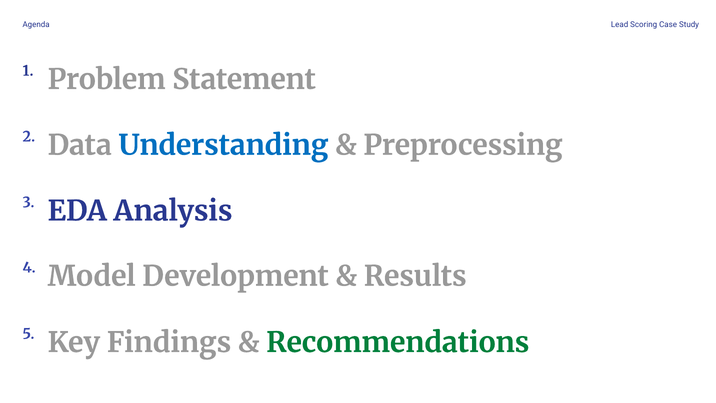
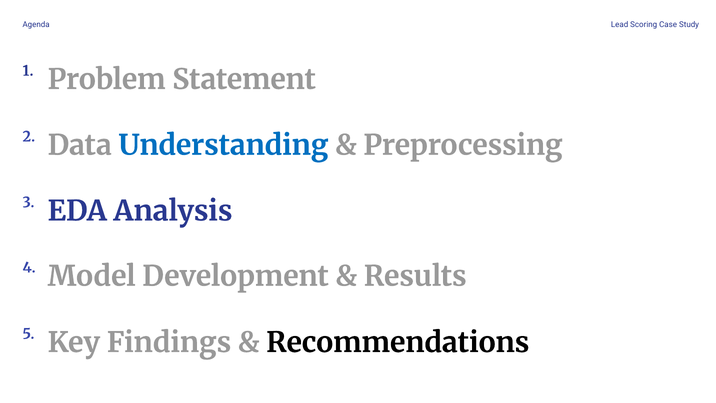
Recommendations colour: green -> black (398, 343)
